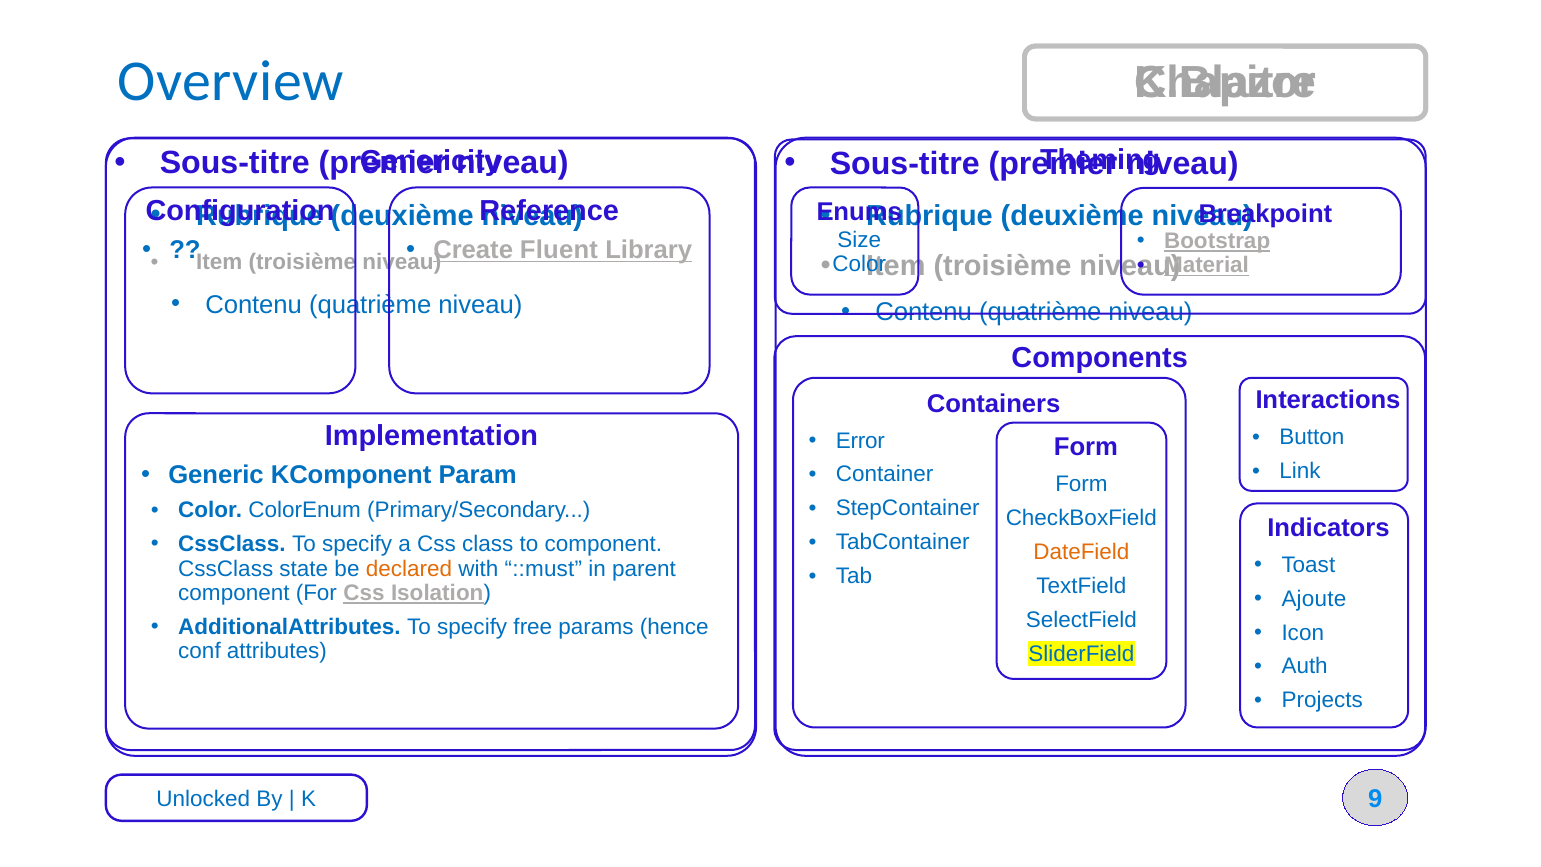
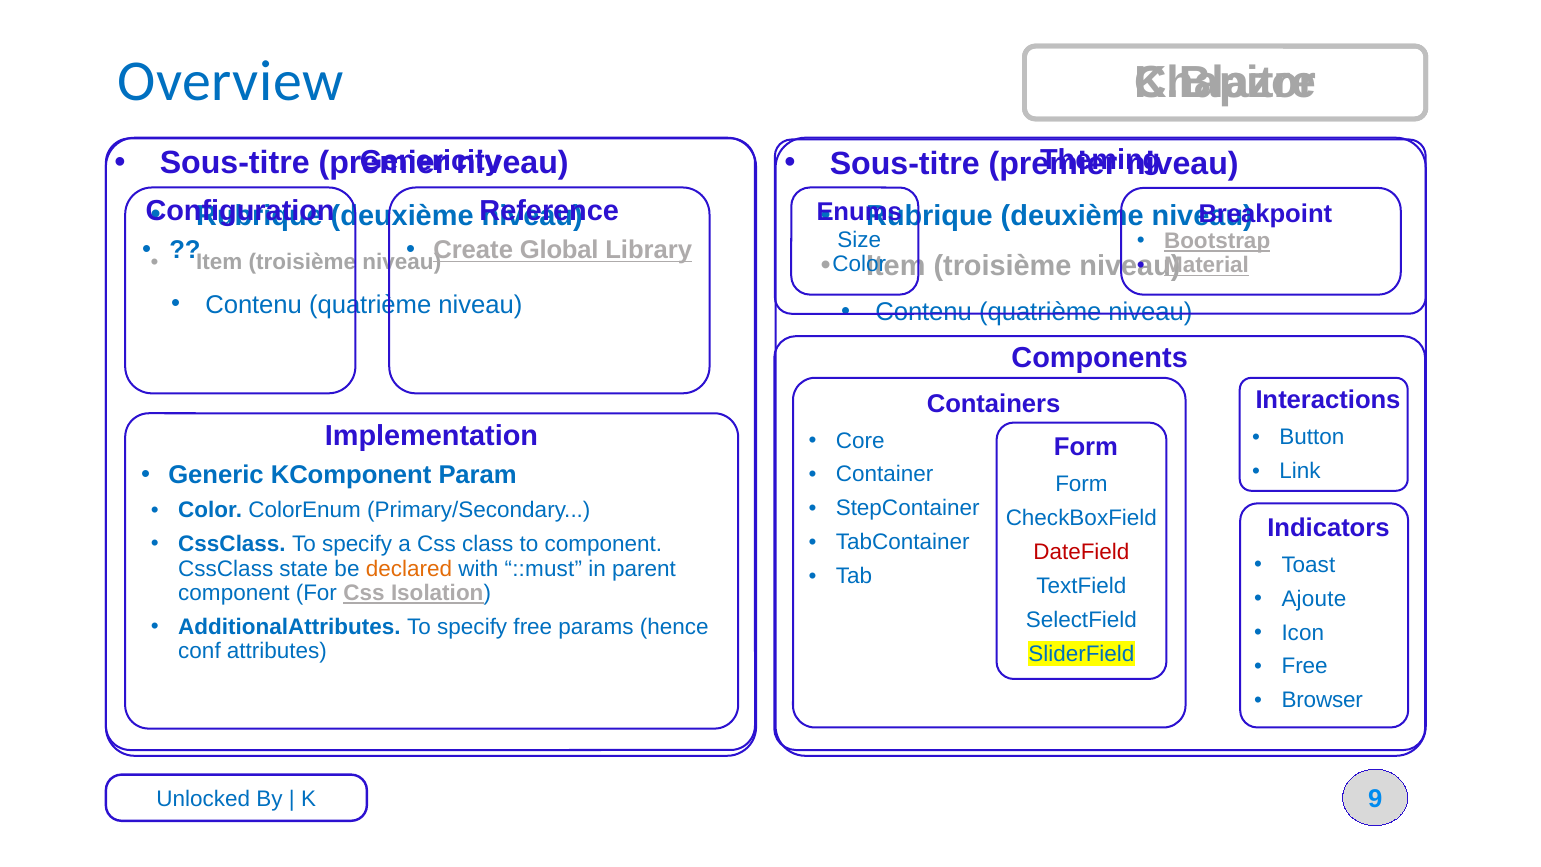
Fluent: Fluent -> Global (559, 250)
Error: Error -> Core (860, 441)
DateField colour: orange -> red (1081, 552)
Auth: Auth -> Free (1305, 666)
Projects: Projects -> Browser (1322, 700)
